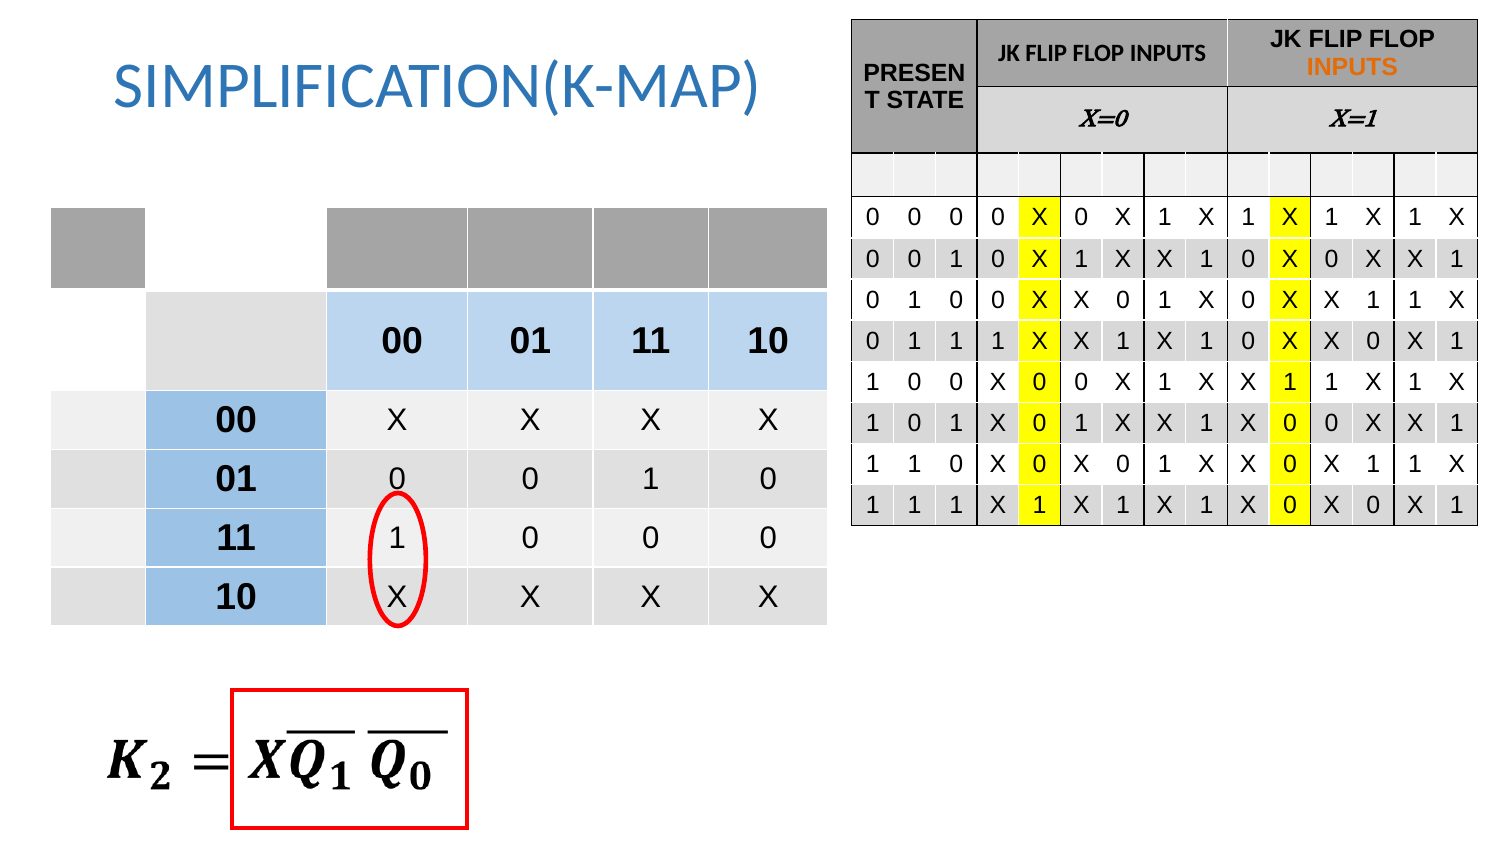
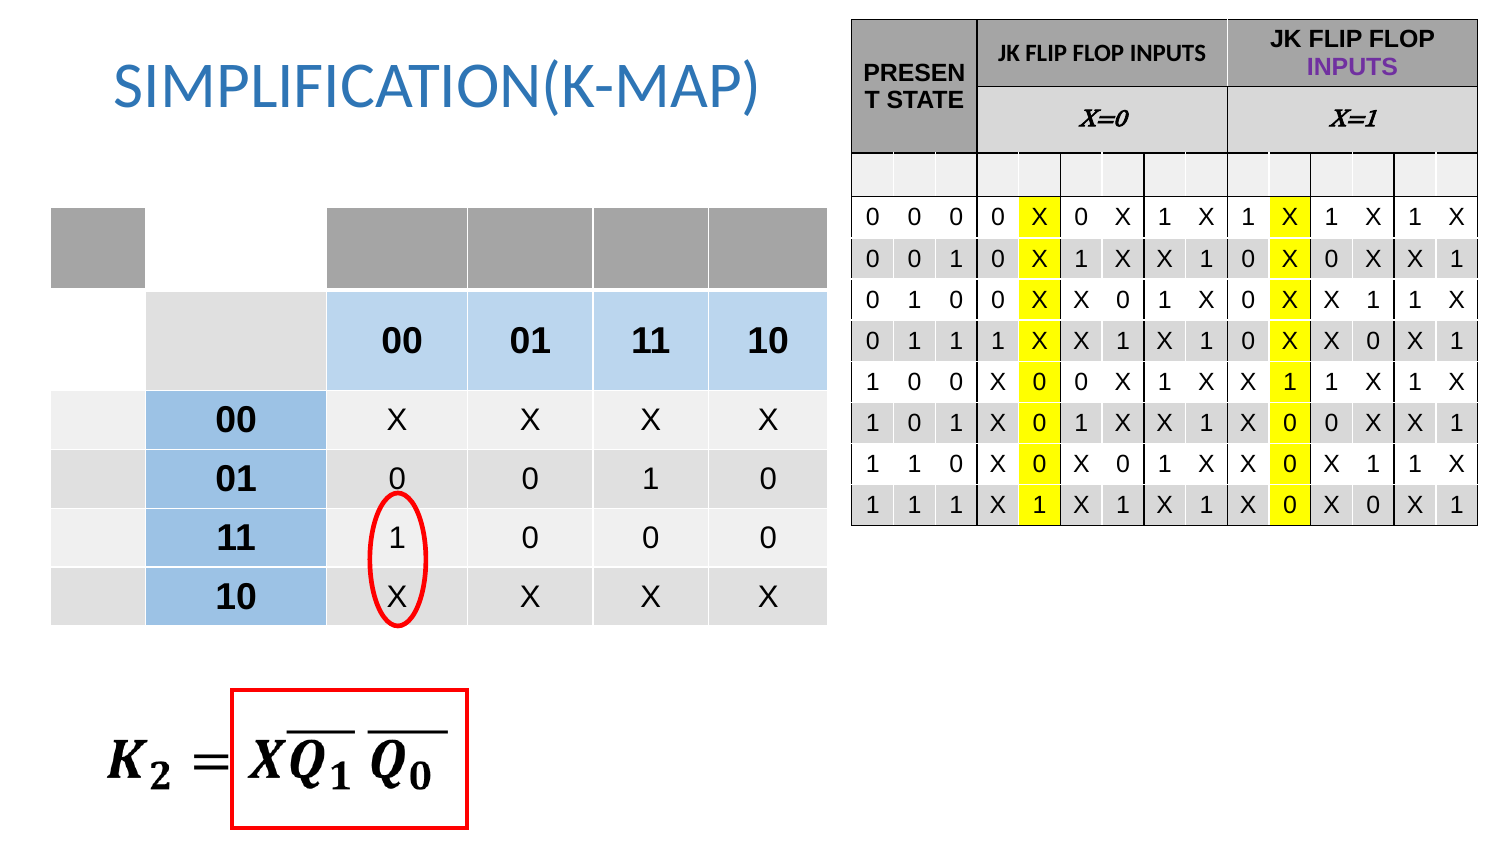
INPUTS colour: orange -> purple (1352, 67)
